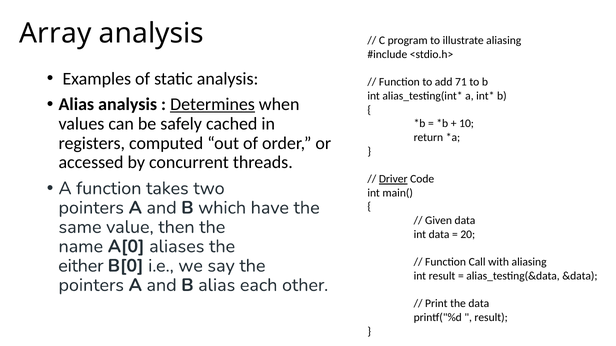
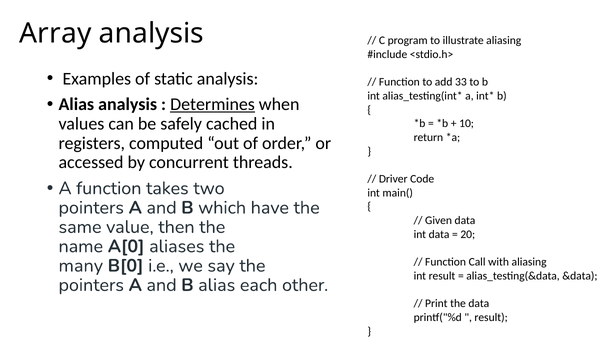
71: 71 -> 33 (461, 82)
Driver underline: present -> none (393, 179)
either: either -> many (81, 266)
